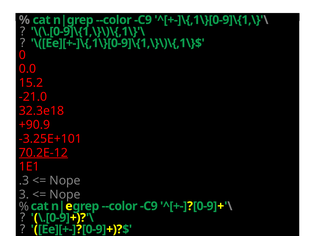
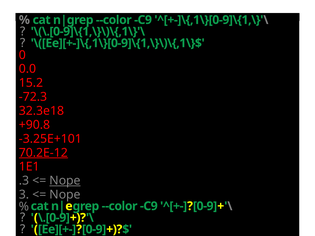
-21.0: -21.0 -> -72.3 (33, 97)
+90.9: +90.9 -> +90.8 (35, 125)
Nope underline: none -> present (65, 181)
